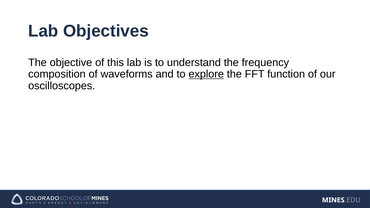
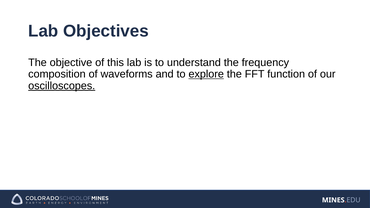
oscilloscopes underline: none -> present (62, 86)
